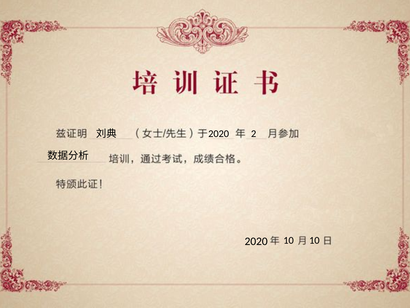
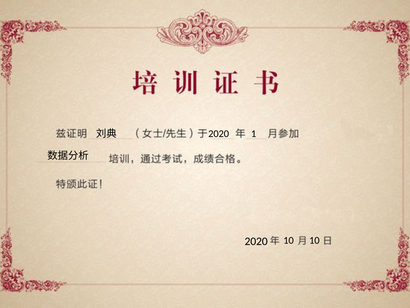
2: 2 -> 1 (254, 134)
